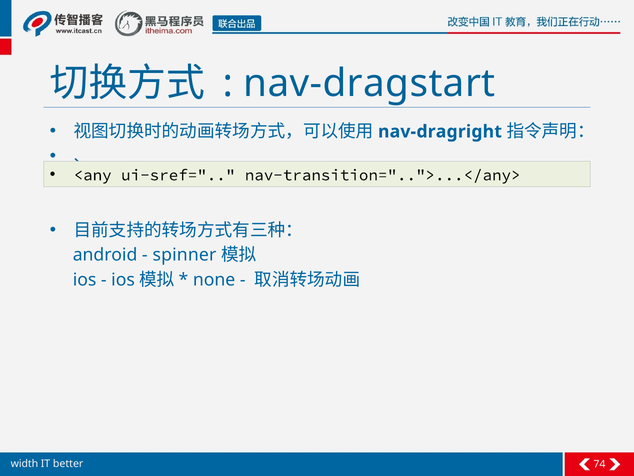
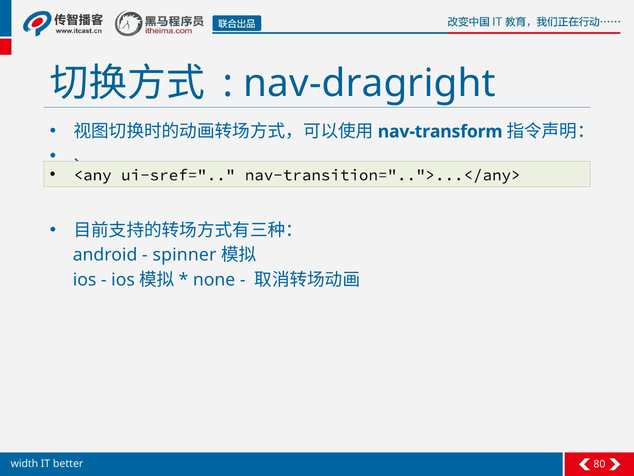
nav-dragstart: nav-dragstart -> nav-dragright (370, 83)
nav-dragright: nav-dragright -> nav-transform (440, 131)
74: 74 -> 80 (599, 464)
